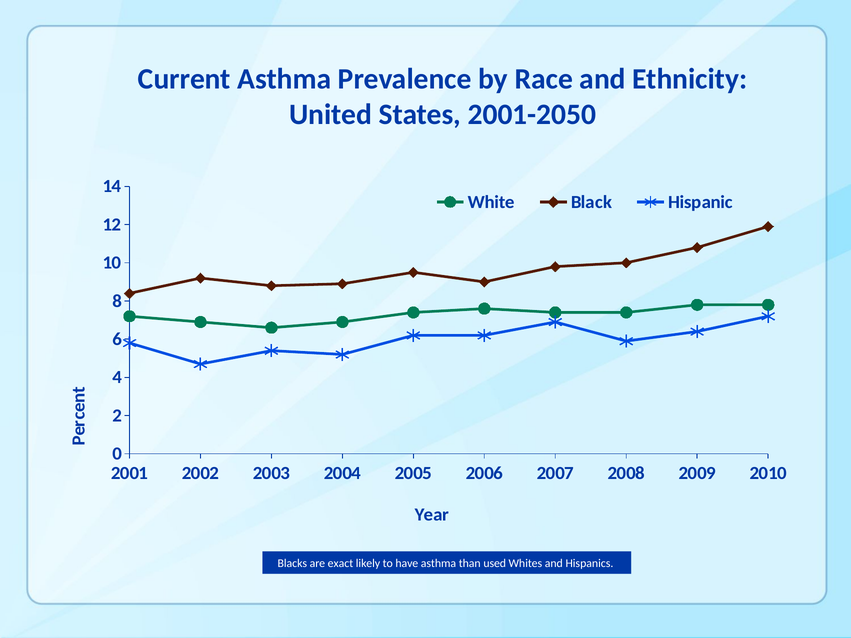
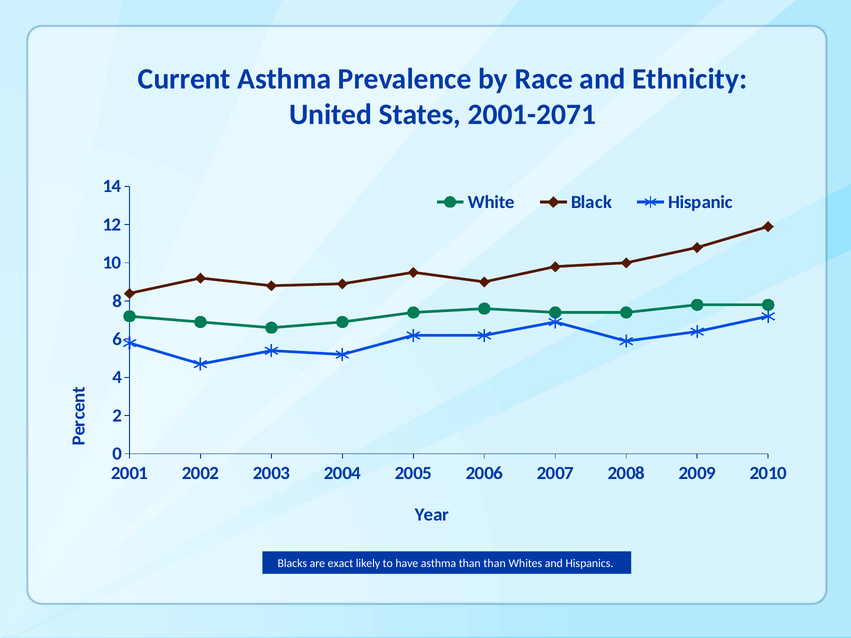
2001-2050: 2001-2050 -> 2001-2071 (532, 114)
than used: used -> than (495, 564)
